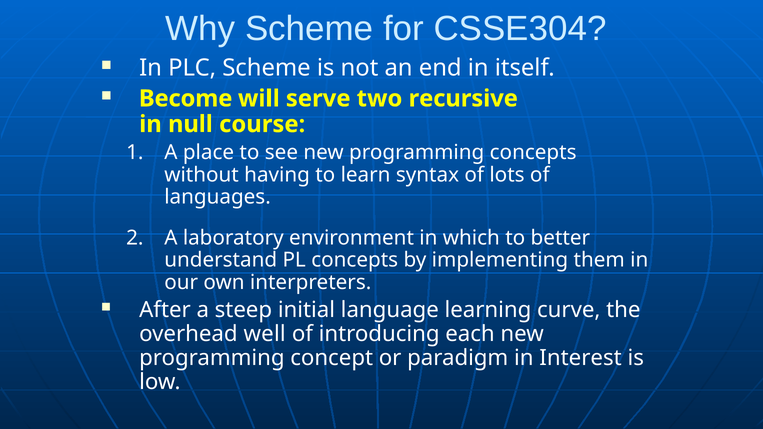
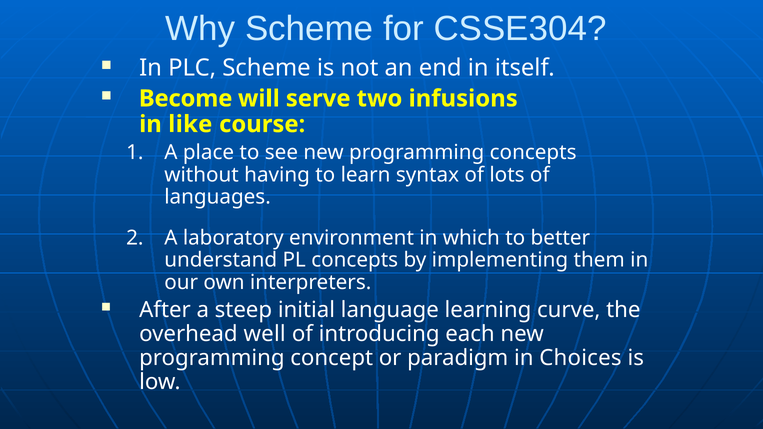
recursive: recursive -> infusions (463, 99)
null: null -> like (190, 124)
Interest: Interest -> Choices (580, 358)
